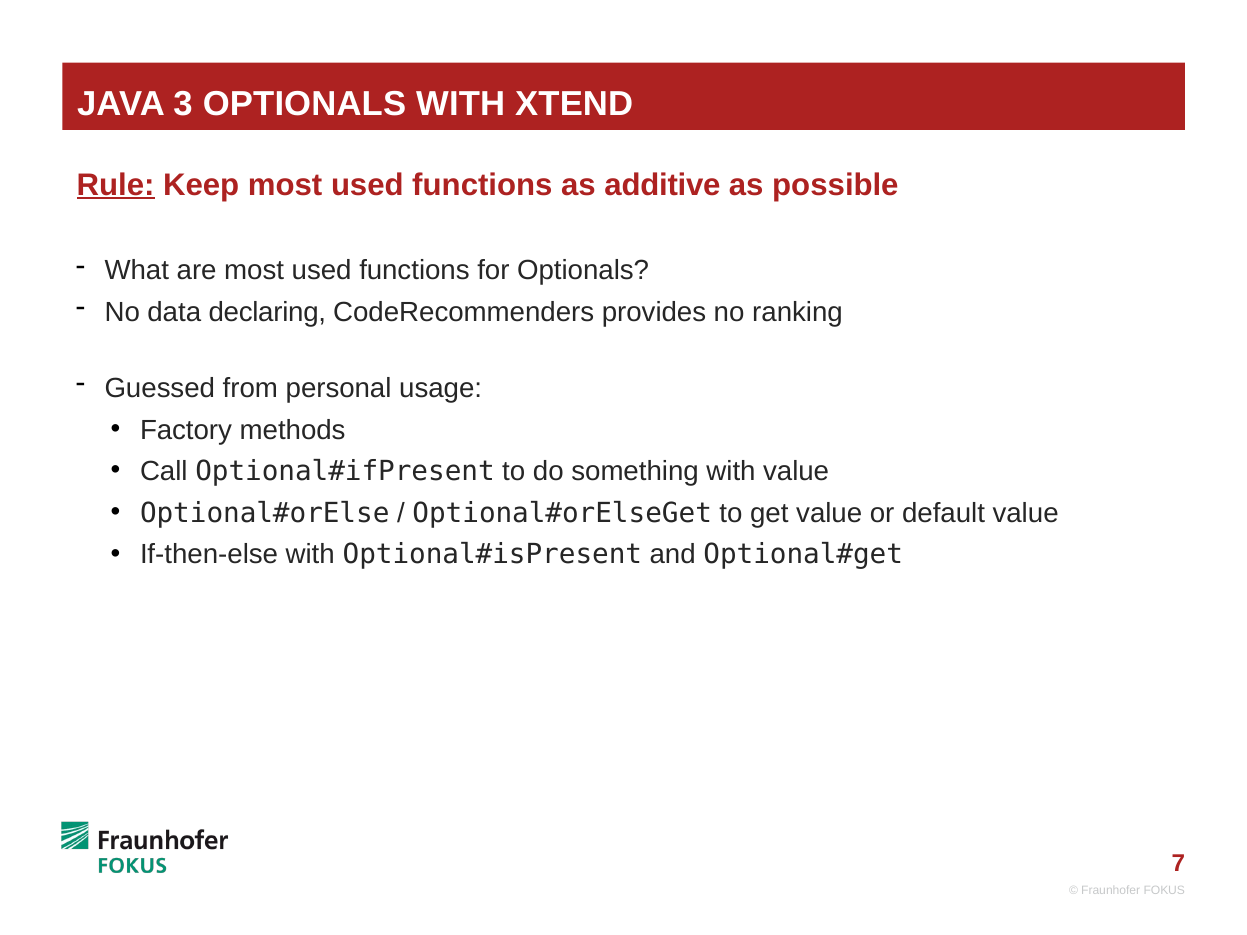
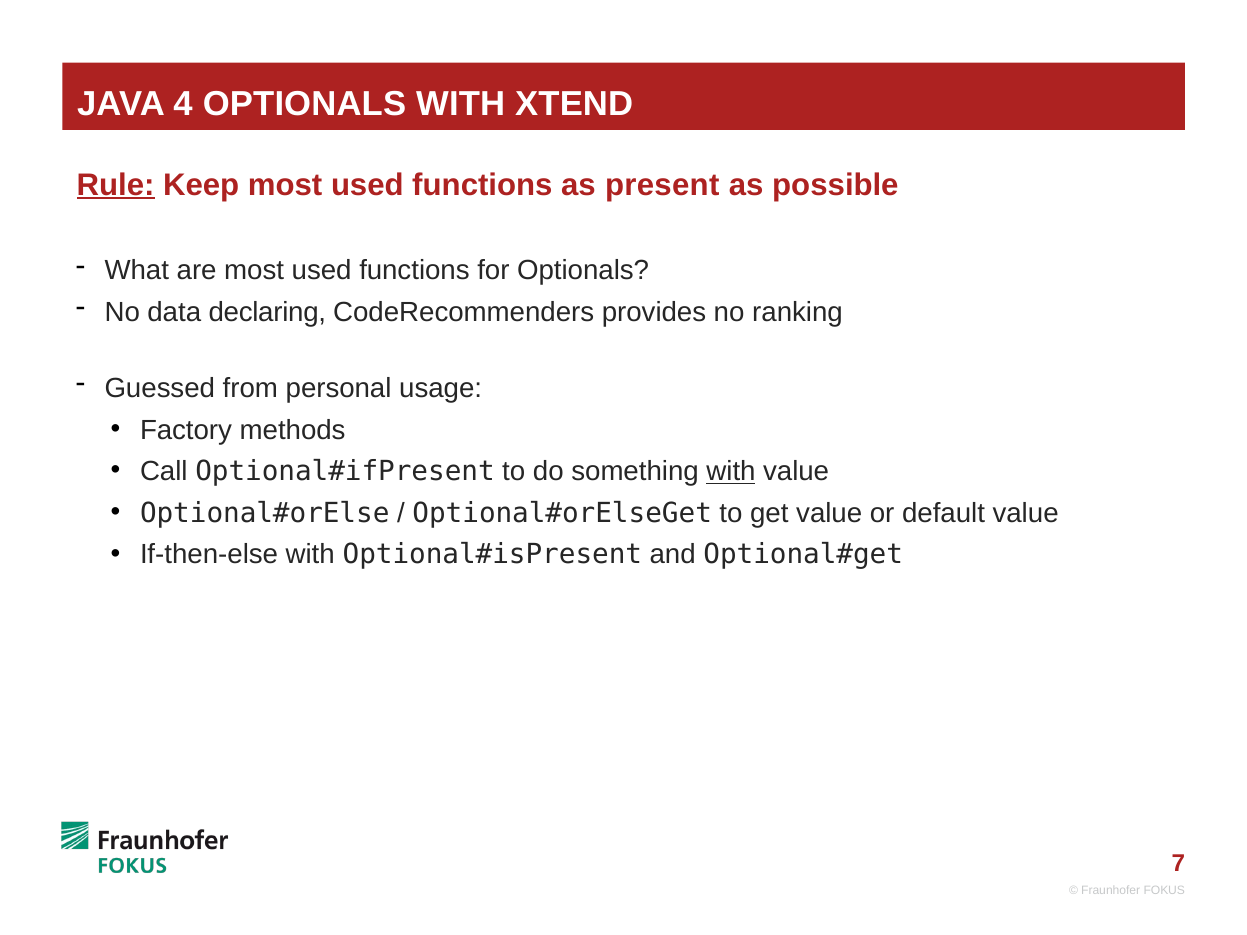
3: 3 -> 4 (183, 104)
additive: additive -> present (662, 185)
with underline: none -> present (731, 472)
